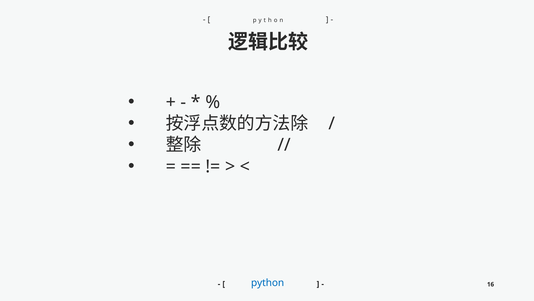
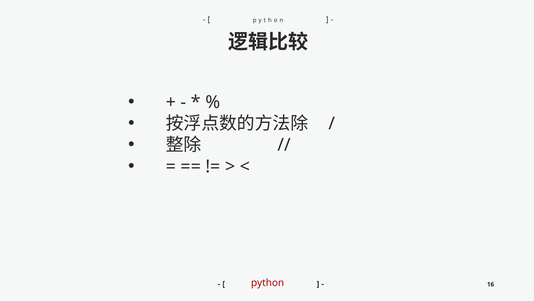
python colour: blue -> red (268, 282)
